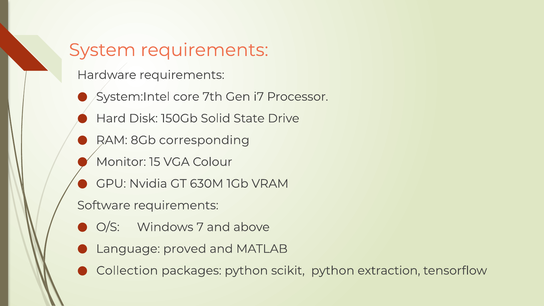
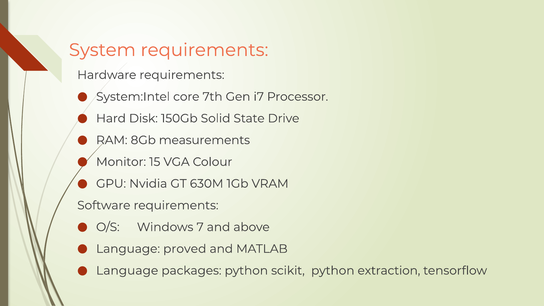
corresponding: corresponding -> measurements (204, 140)
Collection: Collection -> Language (127, 271)
